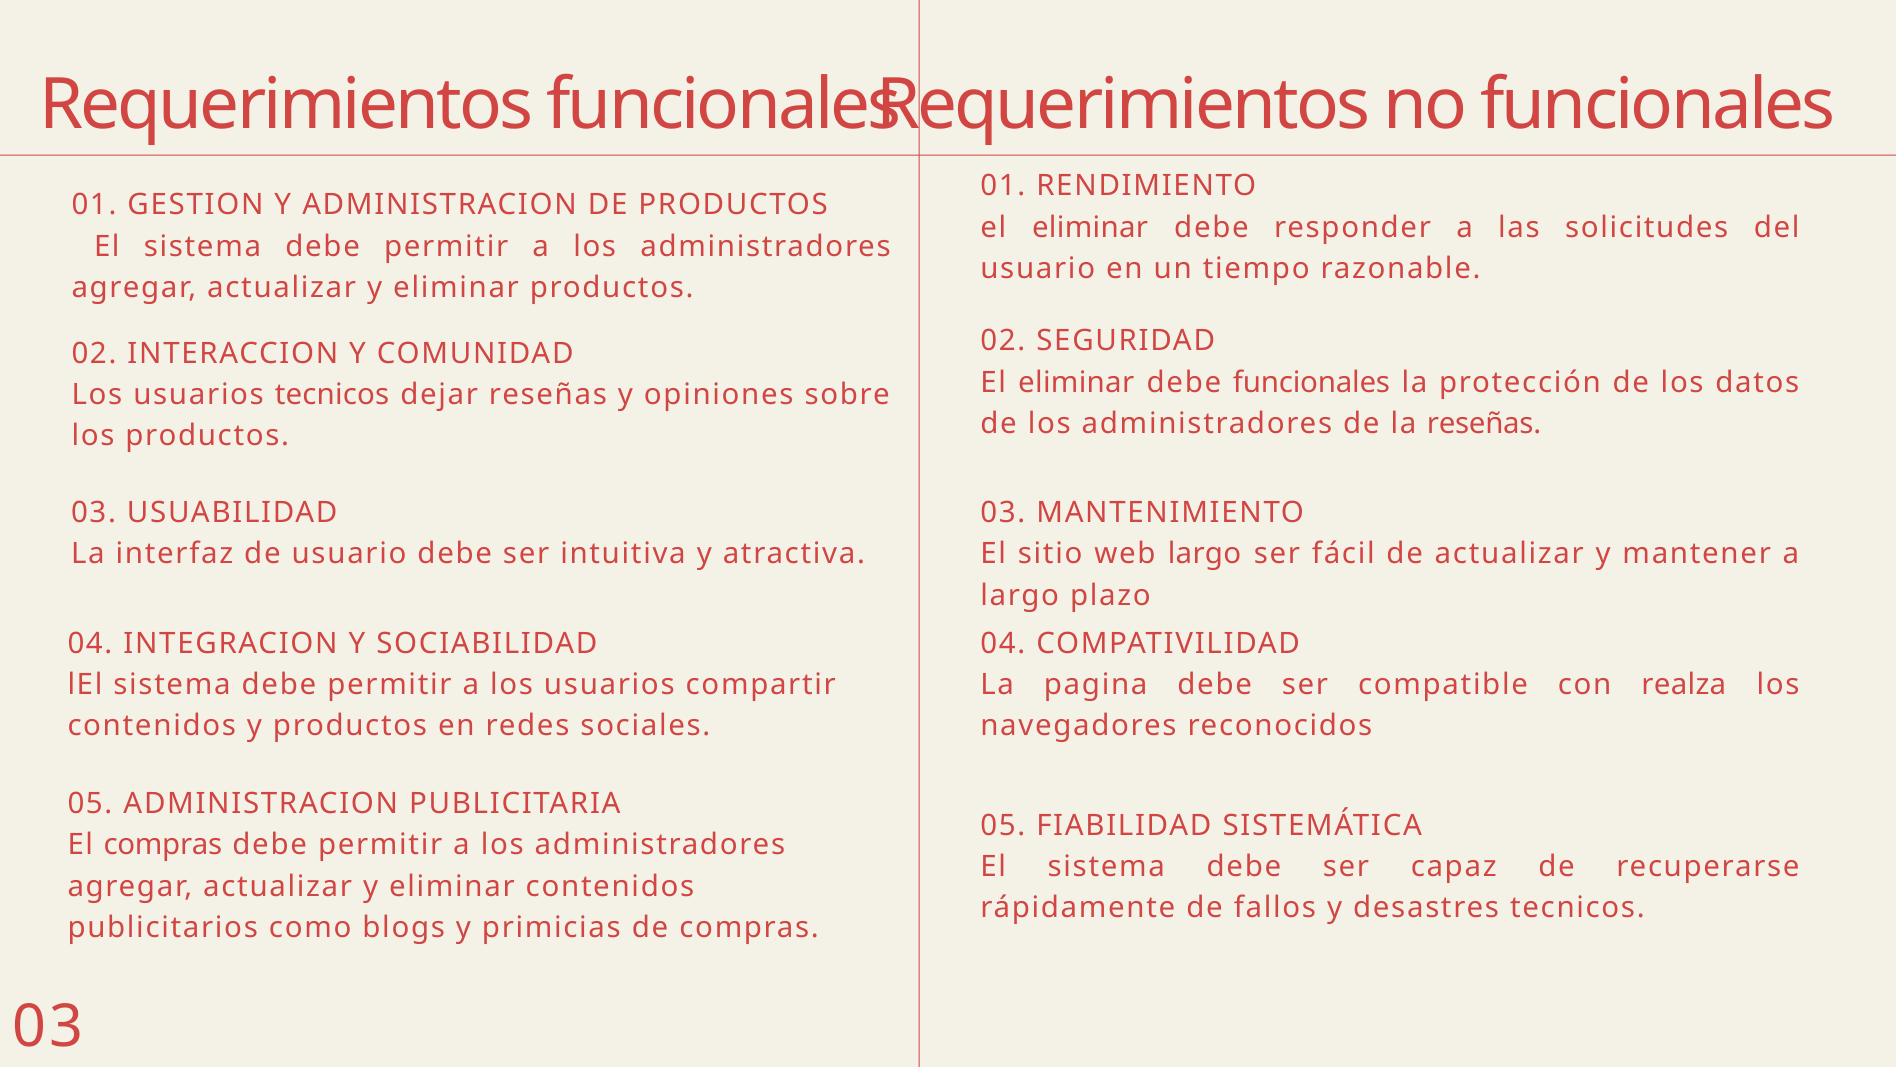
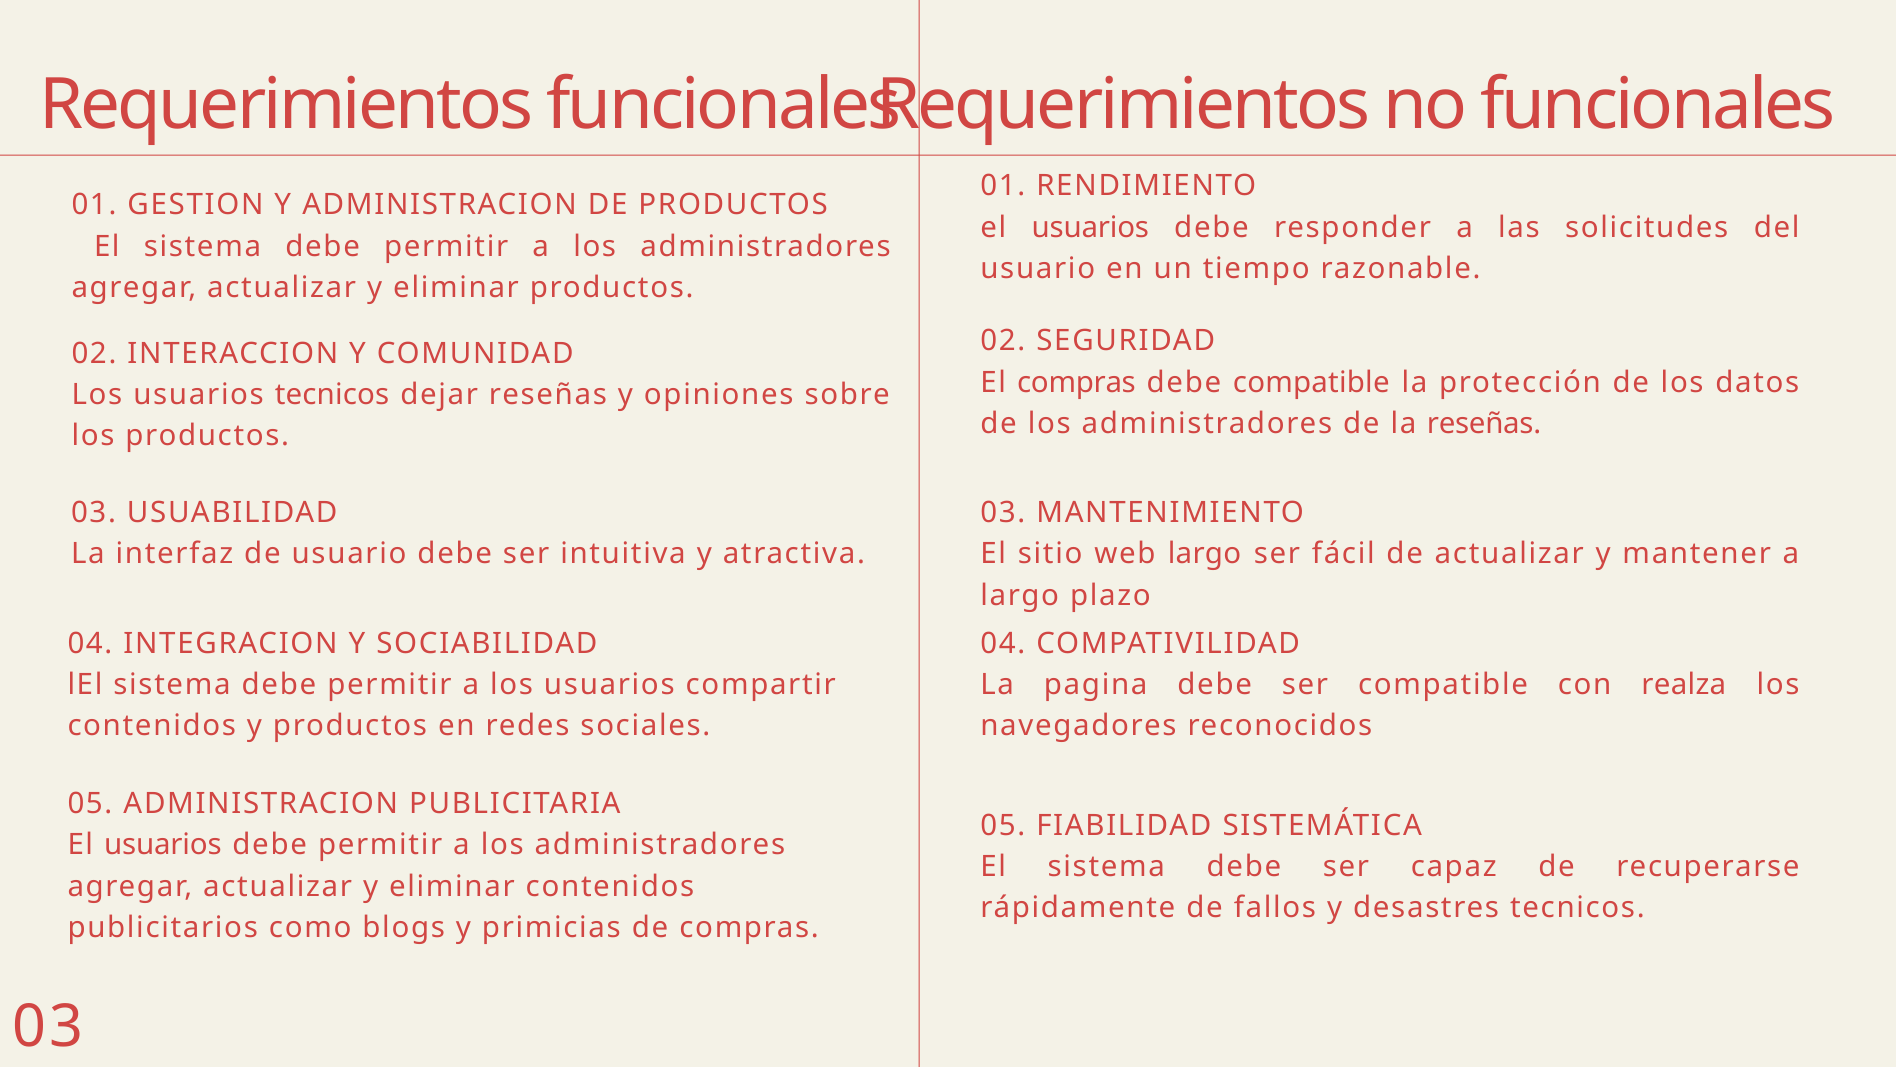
eliminar: eliminar -> usuarios (1090, 227)
eliminar: eliminar -> compras (1076, 382)
debe funcionales: funcionales -> compatible (1311, 382)
compras: compras -> usuarios (163, 845)
